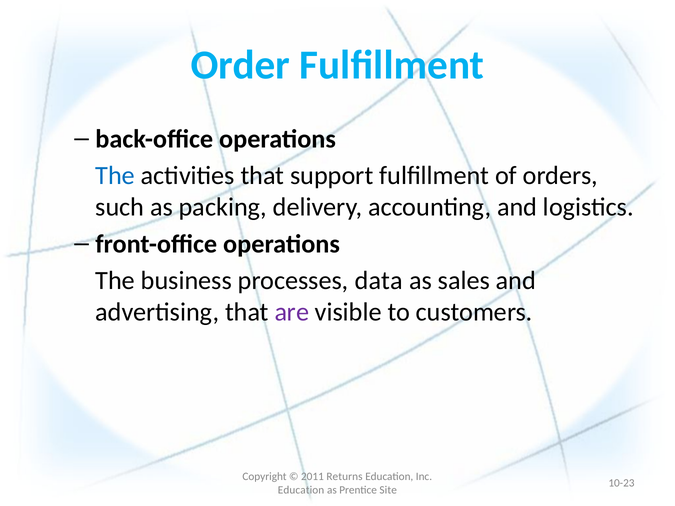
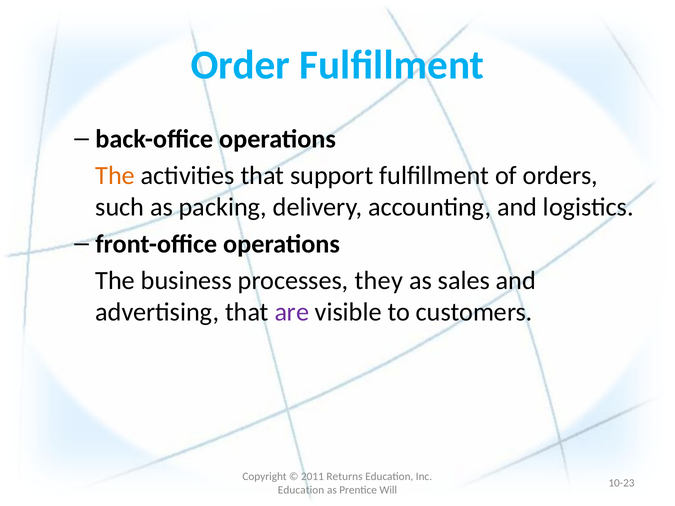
The colour: blue -> orange (115, 176)
data: data -> they (379, 281)
Site: Site -> Will (388, 490)
